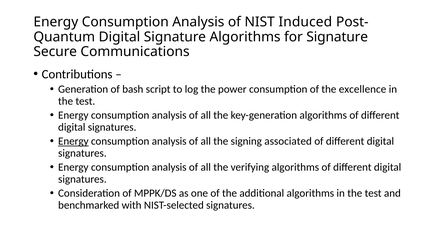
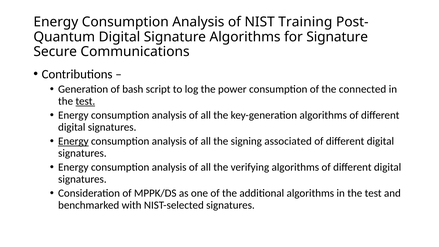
Induced: Induced -> Training (305, 22)
excellence: excellence -> connected (363, 89)
test underline: none -> present (85, 101)
